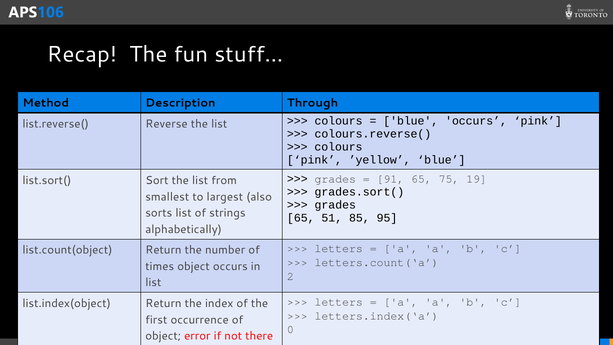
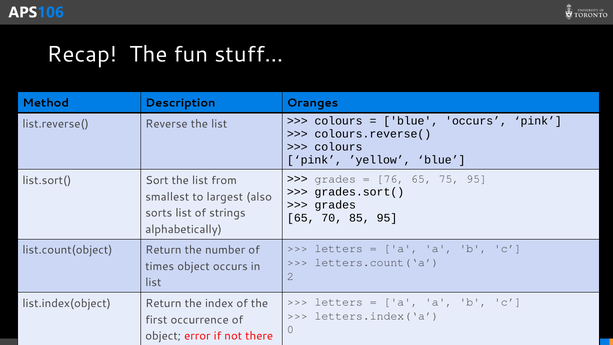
Through: Through -> Oranges (313, 103)
91: 91 -> 76 (390, 179)
75 19: 19 -> 95 (477, 179)
51: 51 -> 70 (332, 218)
